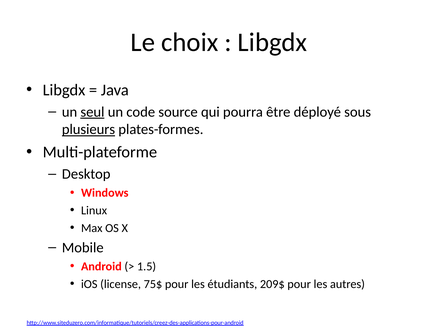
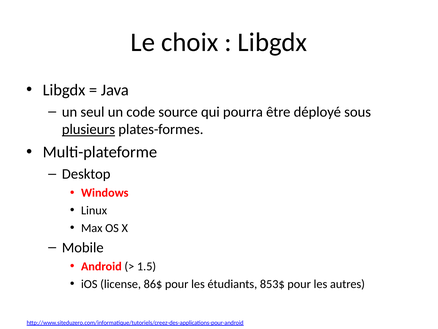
seul underline: present -> none (92, 112)
75$: 75$ -> 86$ (153, 284)
209$: 209$ -> 853$ (272, 284)
